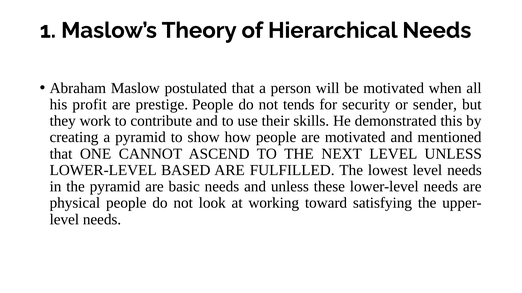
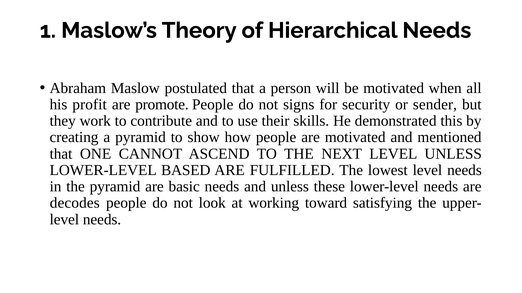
prestige: prestige -> promote (162, 105)
tends: tends -> signs (299, 105)
physical: physical -> decodes (75, 203)
